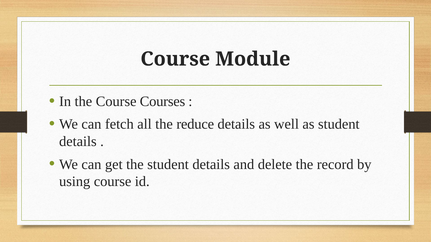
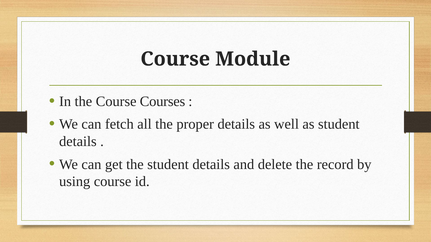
reduce: reduce -> proper (195, 124)
